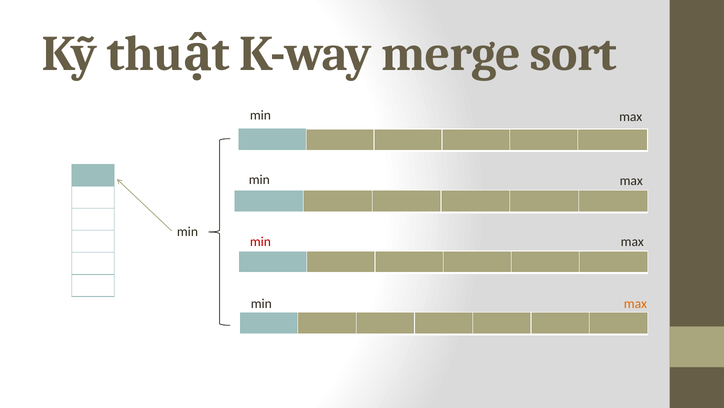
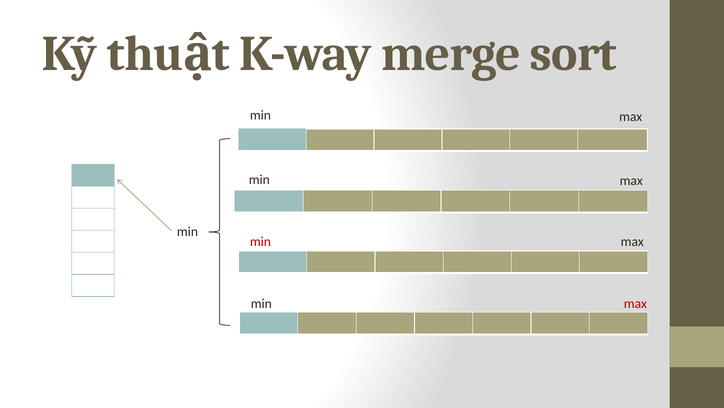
max colour: orange -> red (635, 303)
